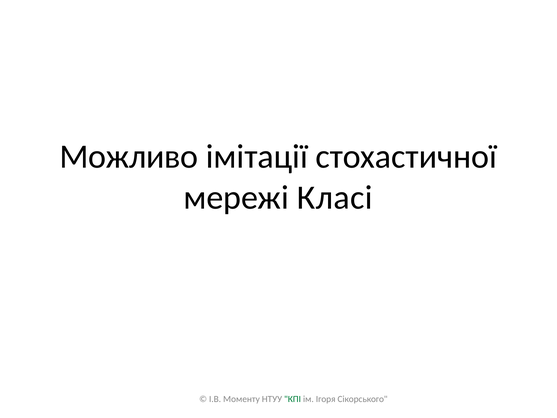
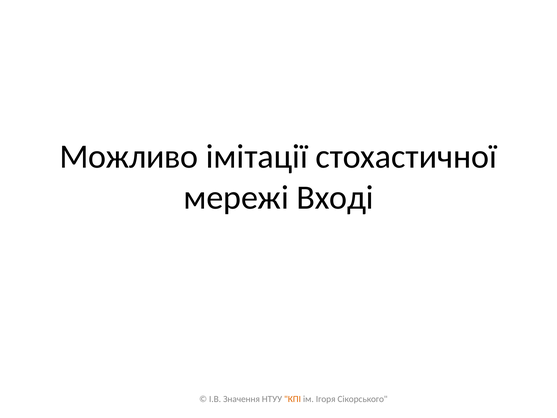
Класі: Класі -> Вході (335, 197)
Моменту: Моменту -> Значення (242, 399)
КПІ colour: green -> orange (293, 399)
